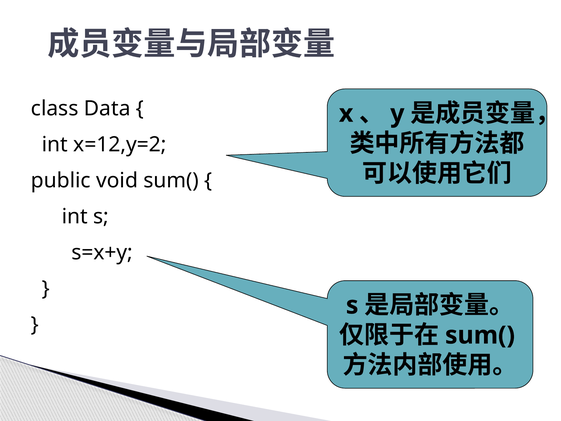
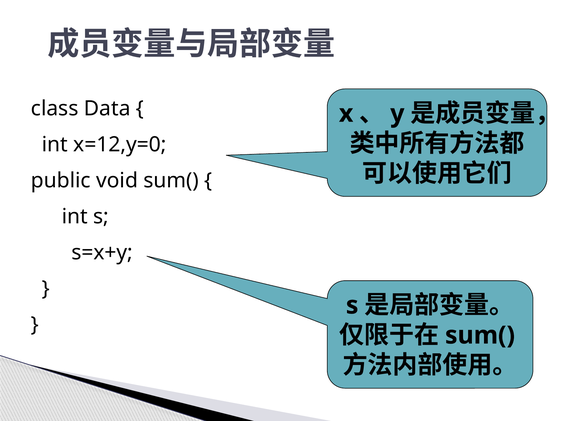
x=12,y=2: x=12,y=2 -> x=12,y=0 (120, 145)
